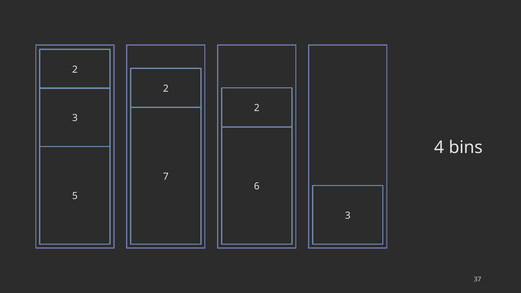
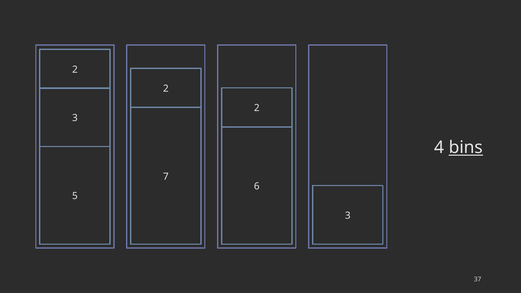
bins underline: none -> present (466, 148)
